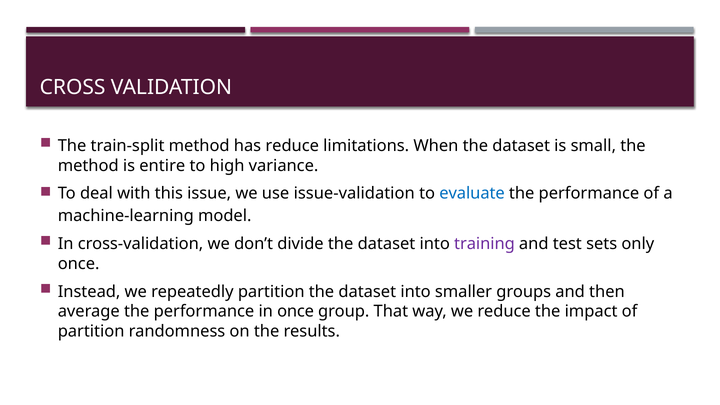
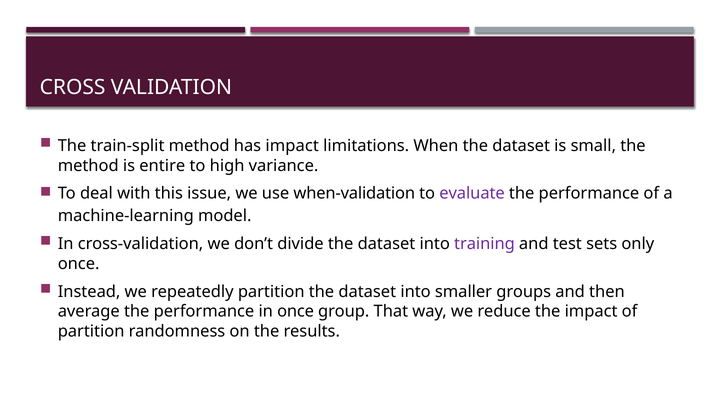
has reduce: reduce -> impact (292, 146)
issue-validation: issue-validation -> when-validation (354, 194)
evaluate colour: blue -> purple (472, 194)
